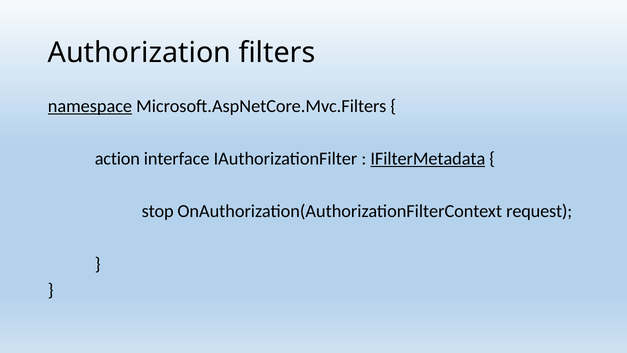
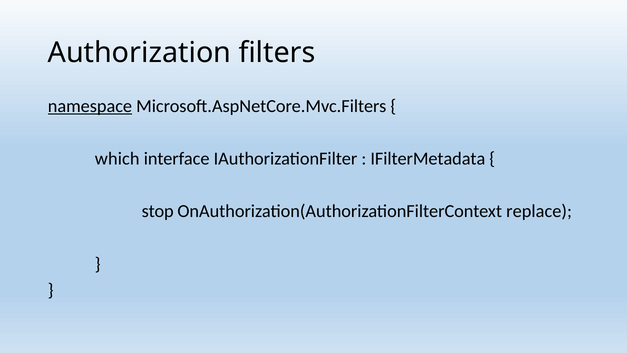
action: action -> which (117, 159)
IFilterMetadata underline: present -> none (428, 159)
request: request -> replace (539, 211)
